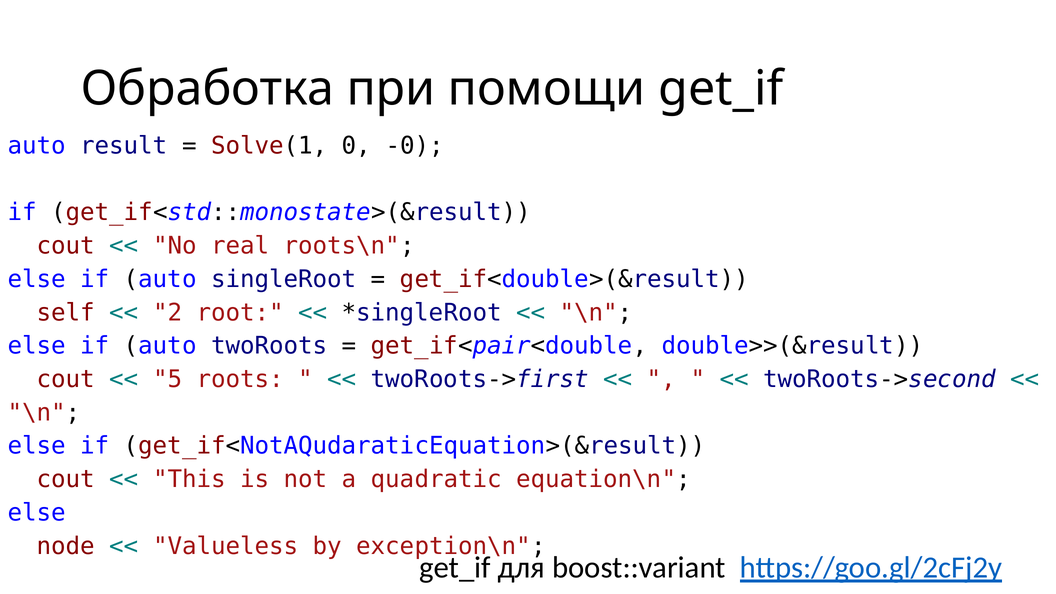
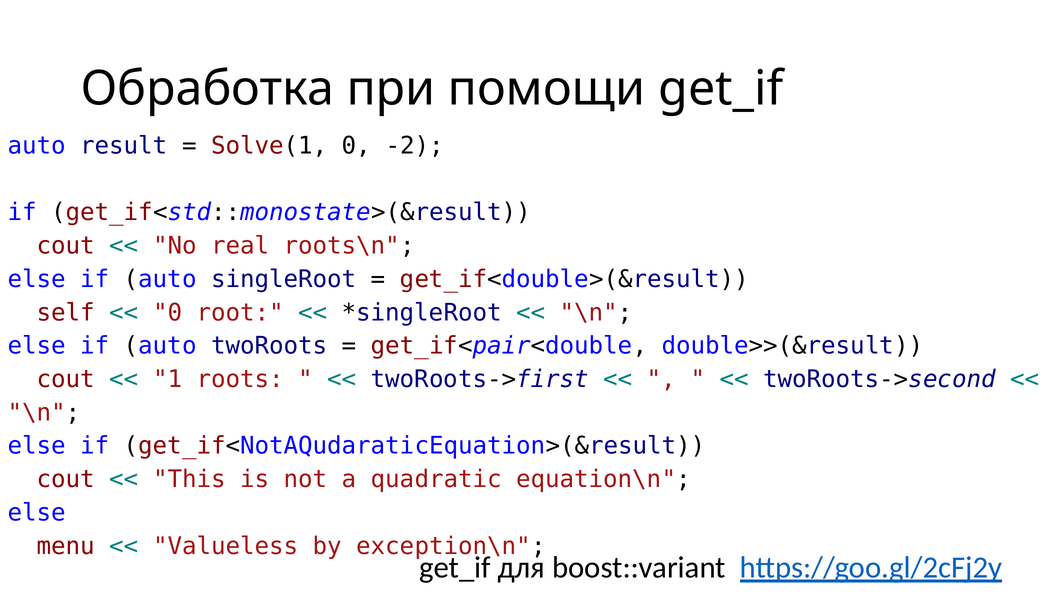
-0: -0 -> -2 (415, 146)
2: 2 -> 0 (168, 313)
5: 5 -> 1 (168, 379)
node: node -> menu (66, 546)
